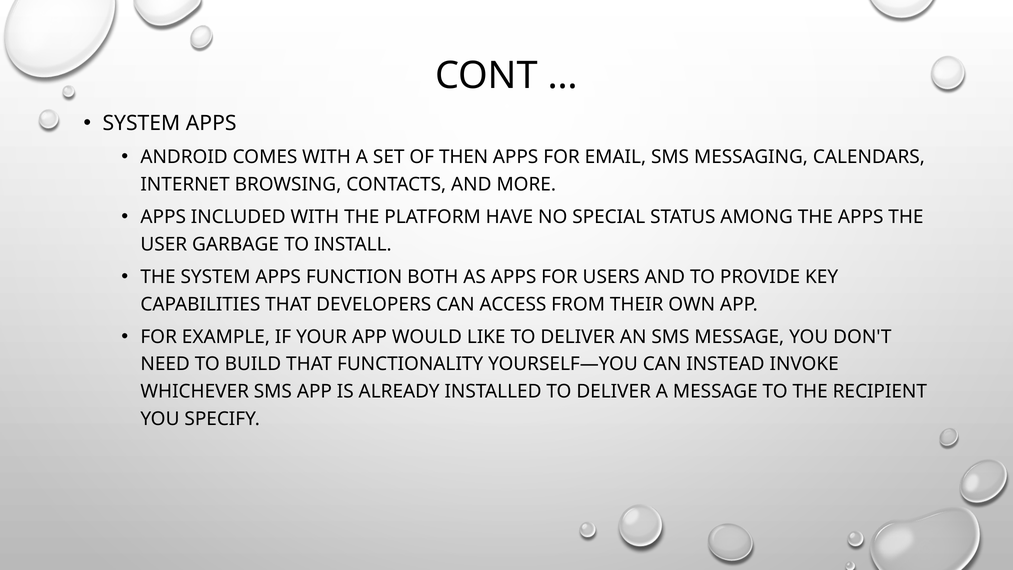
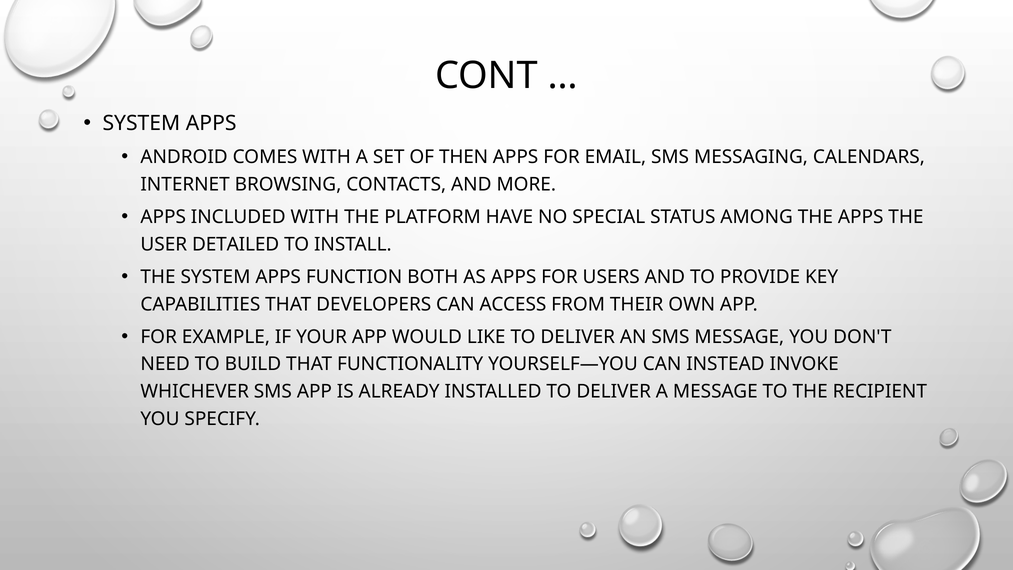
GARBAGE: GARBAGE -> DETAILED (236, 244)
